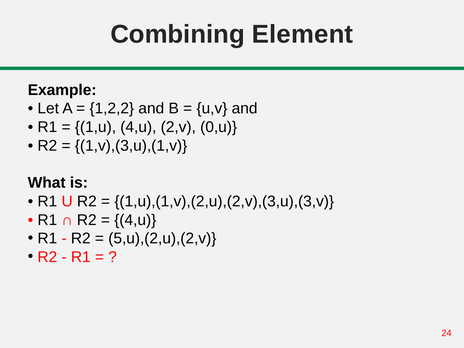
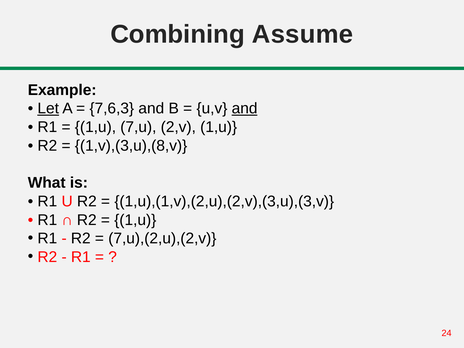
Element: Element -> Assume (303, 34)
Let underline: none -> present (48, 109)
1,2,2: 1,2,2 -> 7,6,3 (112, 109)
and underline: none -> present (245, 109)
1,u 4,u: 4,u -> 7,u (138, 127)
2,v 0,u: 0,u -> 1,u (219, 127)
1,v),(3,u),(1,v: 1,v),(3,u),(1,v -> 1,v),(3,u),(8,v (131, 146)
4,u: 4,u -> 1,u (135, 220)
5,u),(2,u),(2,v: 5,u),(2,u),(2,v -> 7,u),(2,u),(2,v (162, 238)
